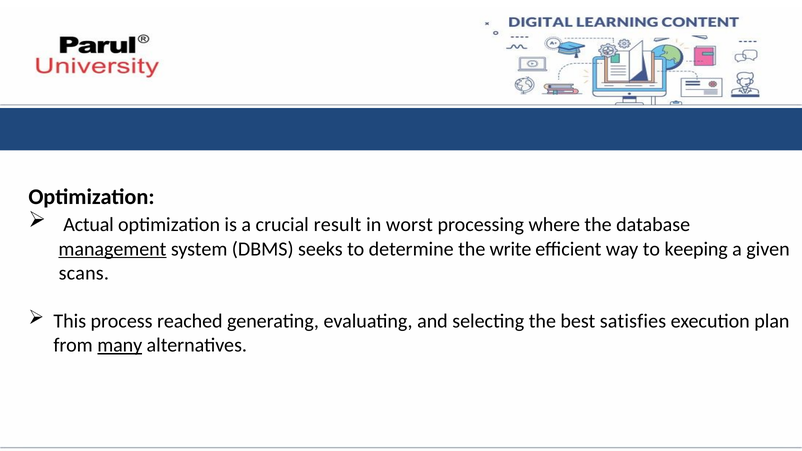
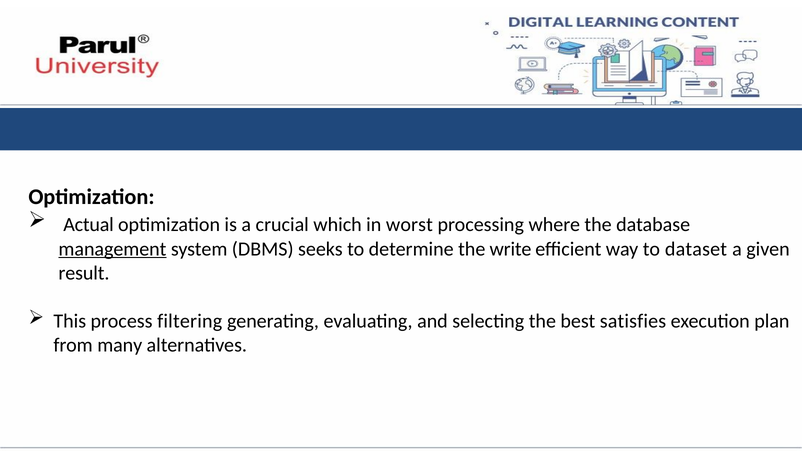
result: result -> which (338, 225)
keeping: keeping -> dataset (696, 249)
scans: scans -> result (84, 273)
reached: reached -> filtering (190, 321)
many underline: present -> none (120, 345)
